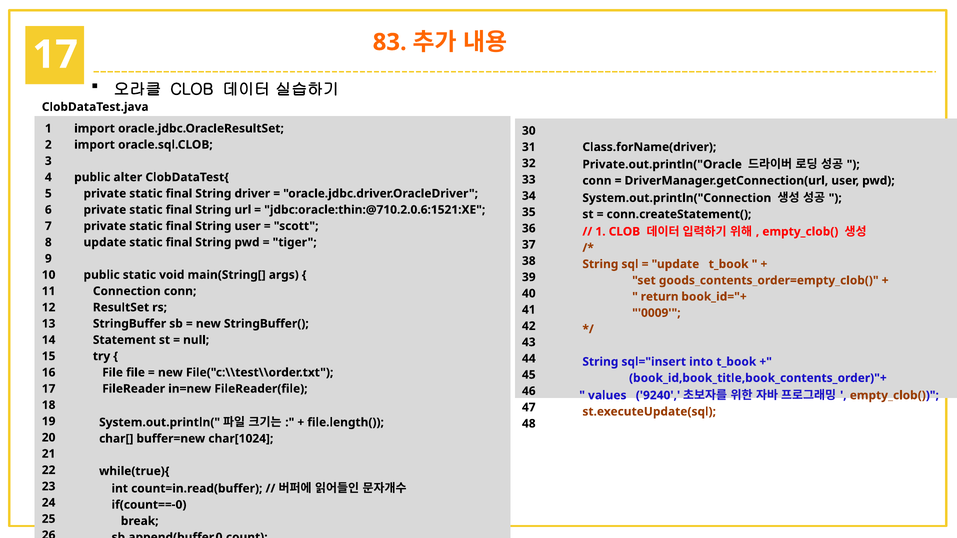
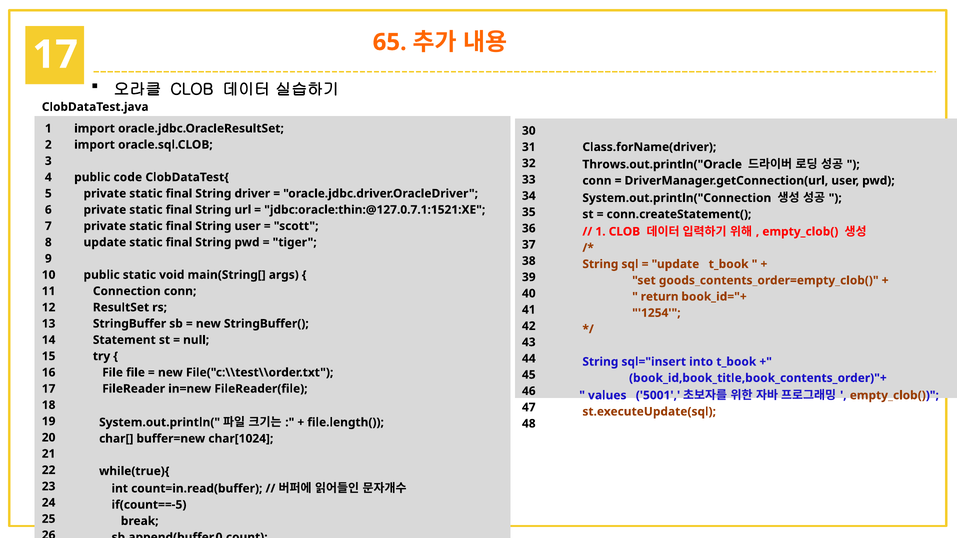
83: 83 -> 65 (390, 42)
Private.out.println("Oracle: Private.out.println("Oracle -> Throws.out.println("Oracle (662, 164)
alter: alter -> code (128, 177)
jdbc:oracle:thin:@710.2.0.6:1521:XE: jdbc:oracle:thin:@710.2.0.6:1521:XE -> jdbc:oracle:thin:@127.0.7.1:1521:XE (375, 210)
0009: 0009 -> 1254 (656, 313)
9240: 9240 -> 5001 (658, 396)
if(count==-0: if(count==-0 -> if(count==-5 (149, 505)
